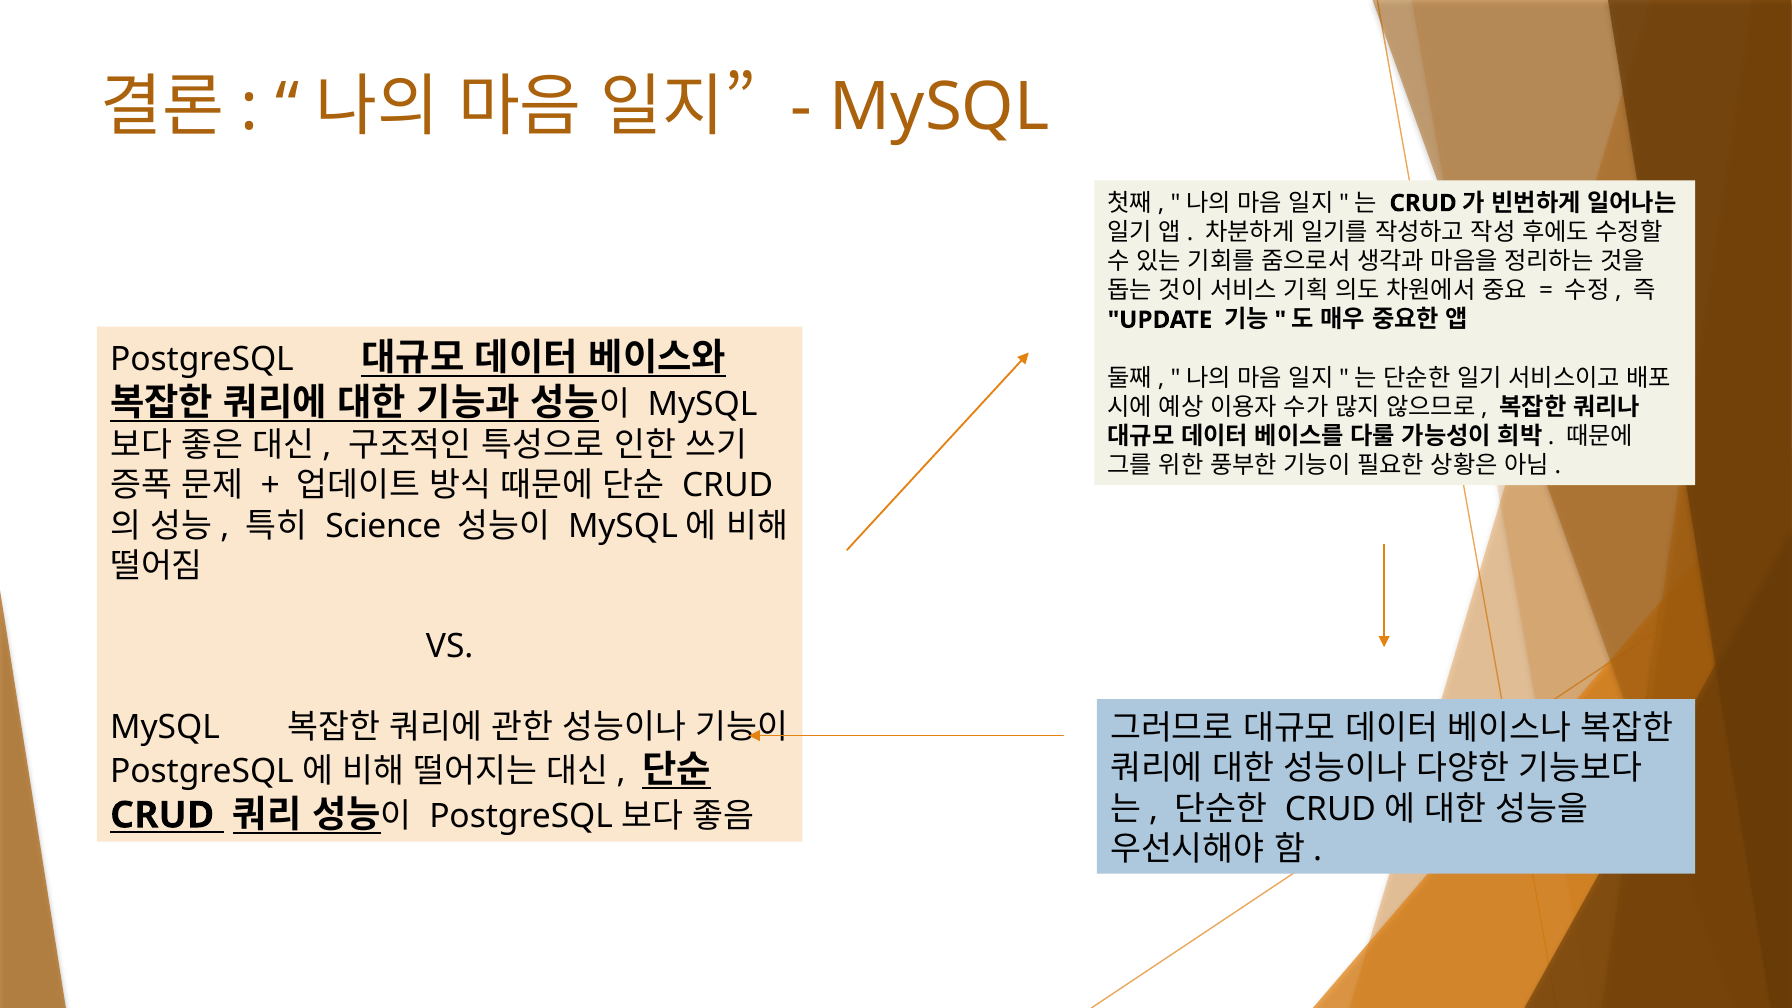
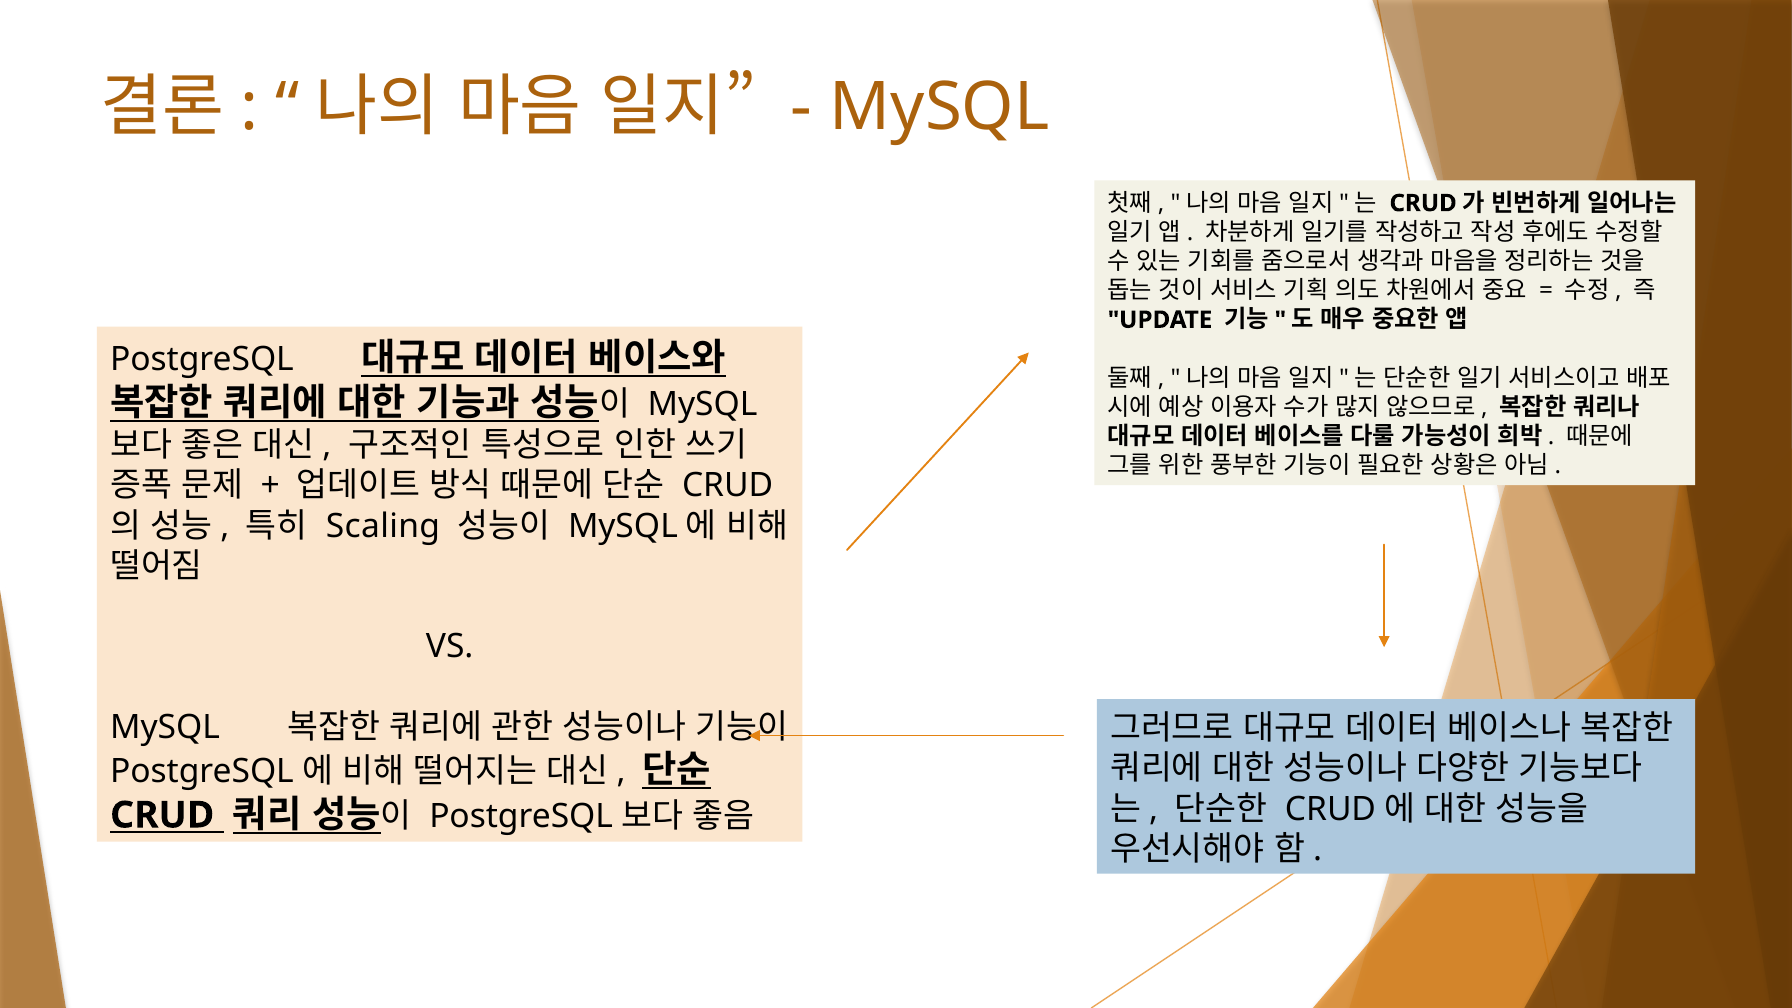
Science: Science -> Scaling (383, 526)
